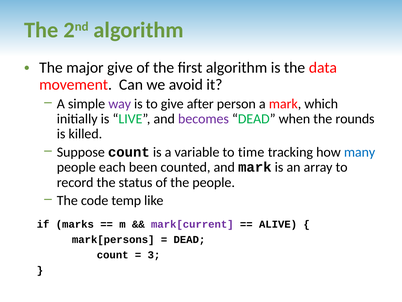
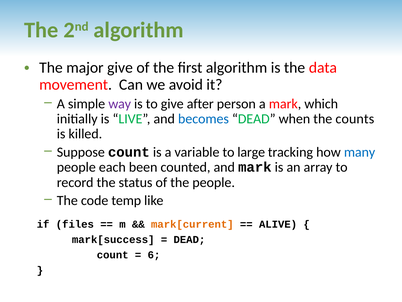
becomes colour: purple -> blue (203, 119)
rounds: rounds -> counts (355, 119)
time: time -> large (251, 152)
marks: marks -> files (75, 224)
mark[current colour: purple -> orange (192, 224)
mark[persons: mark[persons -> mark[success (113, 239)
3: 3 -> 6 (154, 255)
